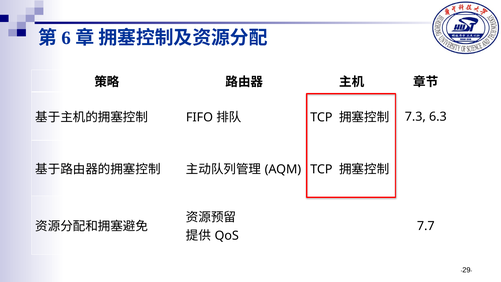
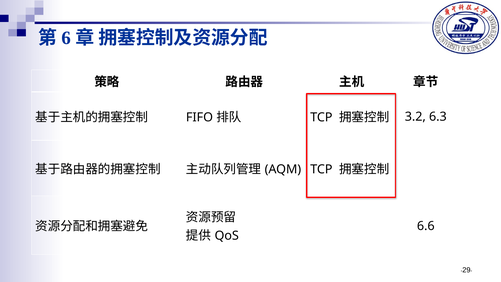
7.3: 7.3 -> 3.2 (415, 117)
7.7: 7.7 -> 6.6 (426, 226)
